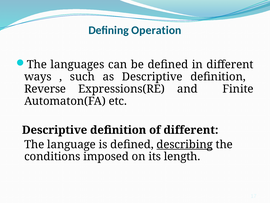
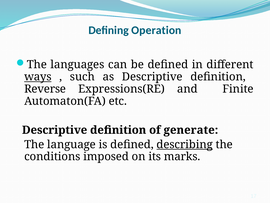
ways underline: none -> present (38, 77)
of different: different -> generate (191, 130)
length: length -> marks (182, 156)
